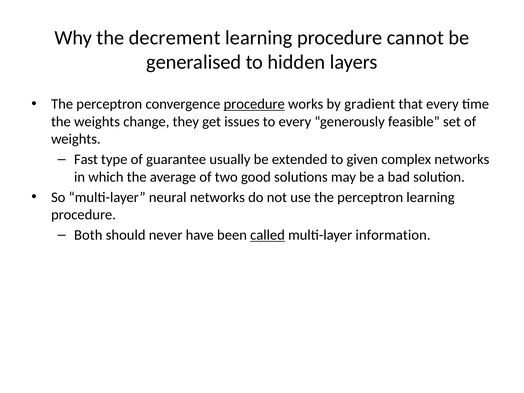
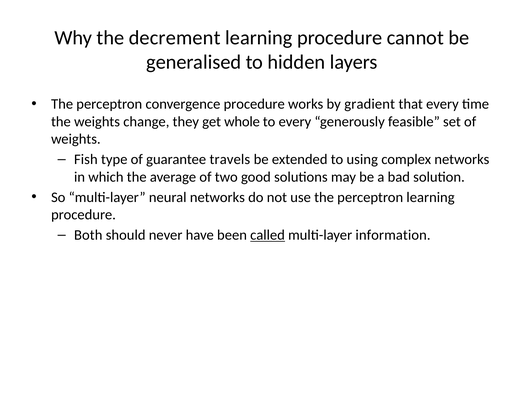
procedure underline: present -> none (254, 104)
issues: issues -> whole (242, 122)
Fast: Fast -> Fish (86, 159)
usually: usually -> travels (230, 159)
given: given -> using (362, 159)
